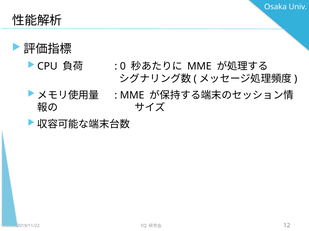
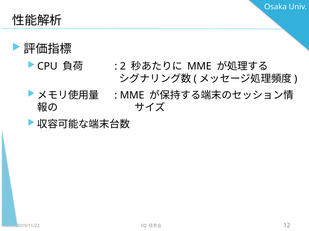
0: 0 -> 2 (123, 67)
